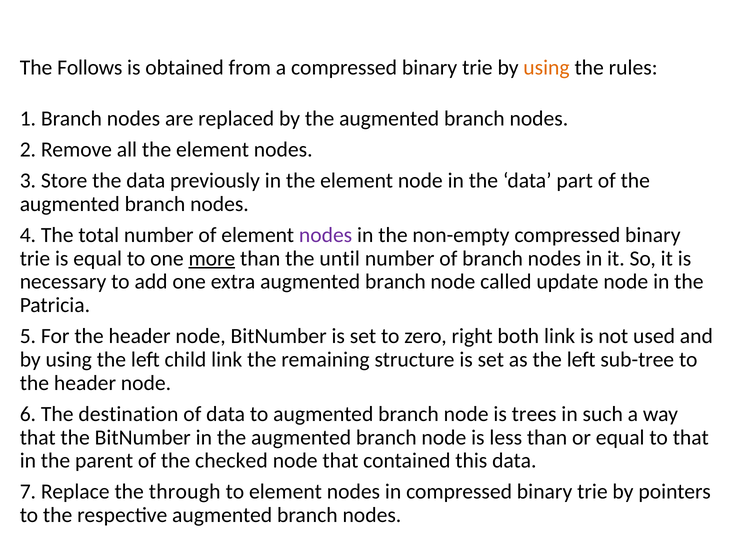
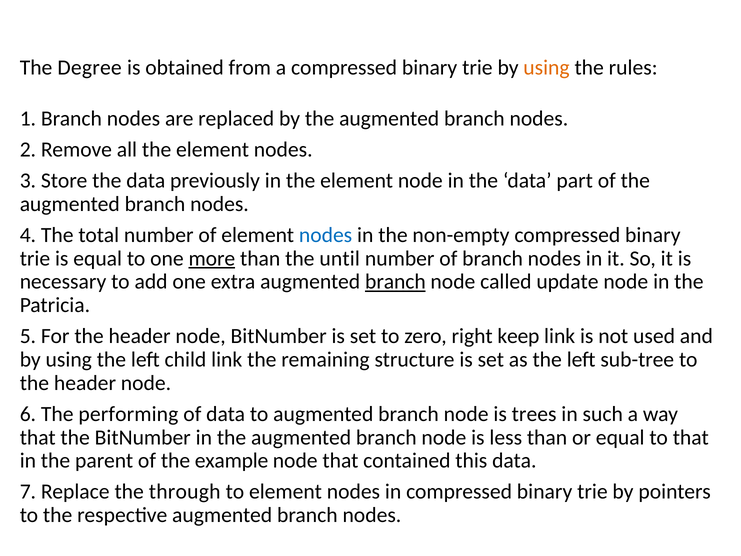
Follows: Follows -> Degree (90, 67)
nodes colour: purple -> blue (326, 235)
branch underline: none -> present (395, 282)
both: both -> keep (518, 336)
destination: destination -> performing (128, 414)
checked: checked -> example (232, 461)
